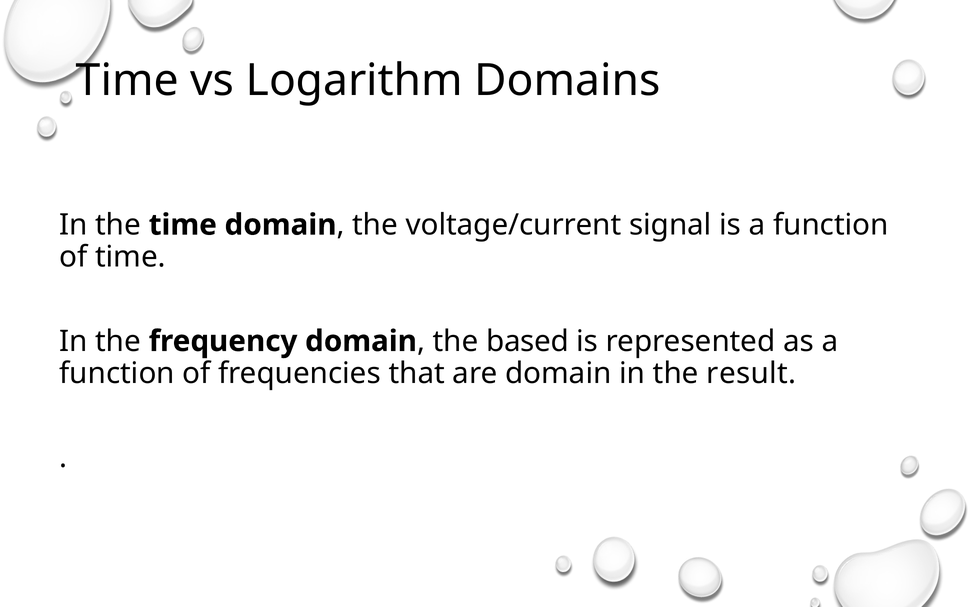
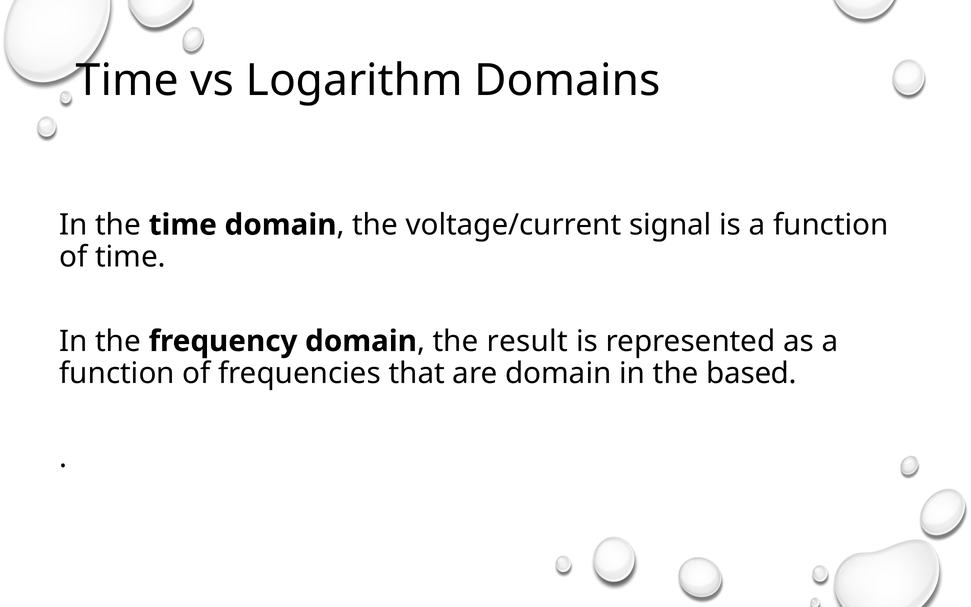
based: based -> result (527, 341)
result: result -> based (752, 373)
